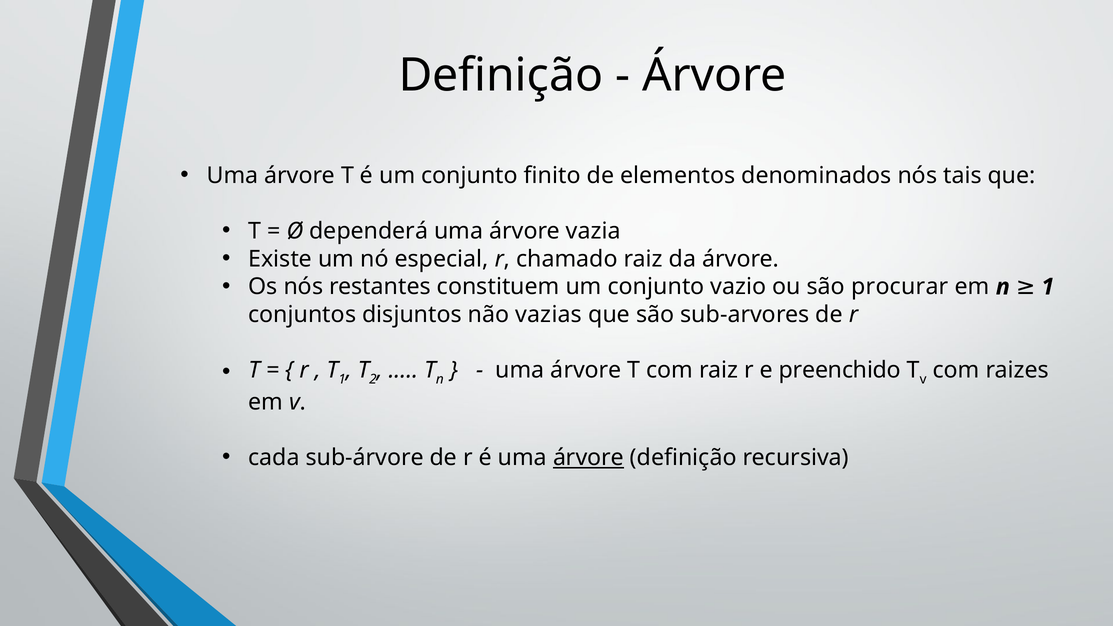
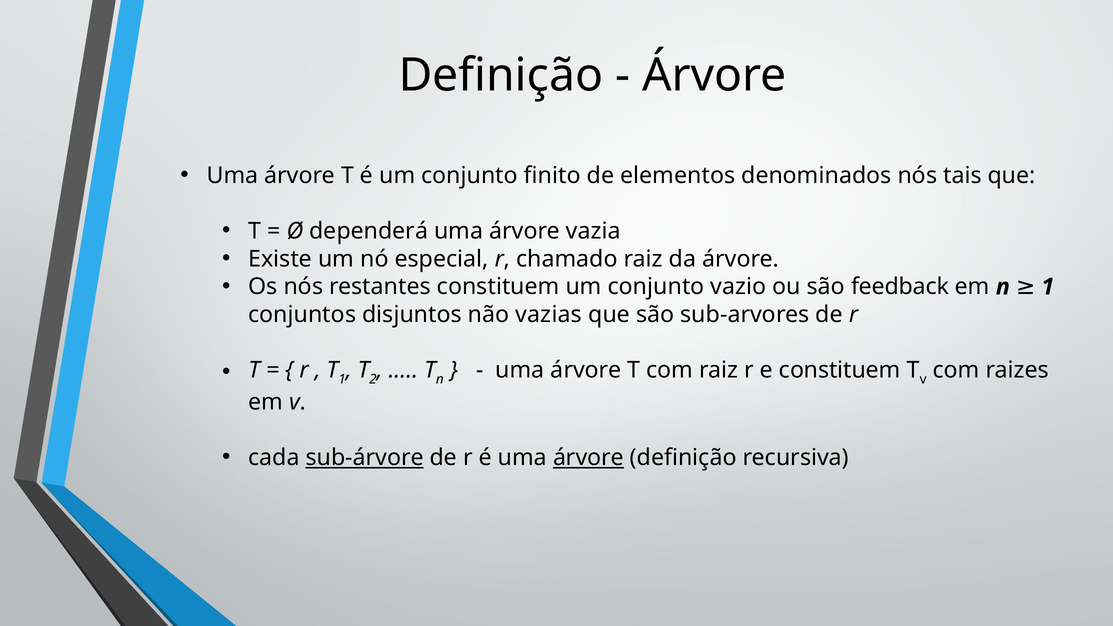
procurar: procurar -> feedback (900, 287)
e preenchido: preenchido -> constituem (840, 370)
sub-árvore underline: none -> present (365, 458)
